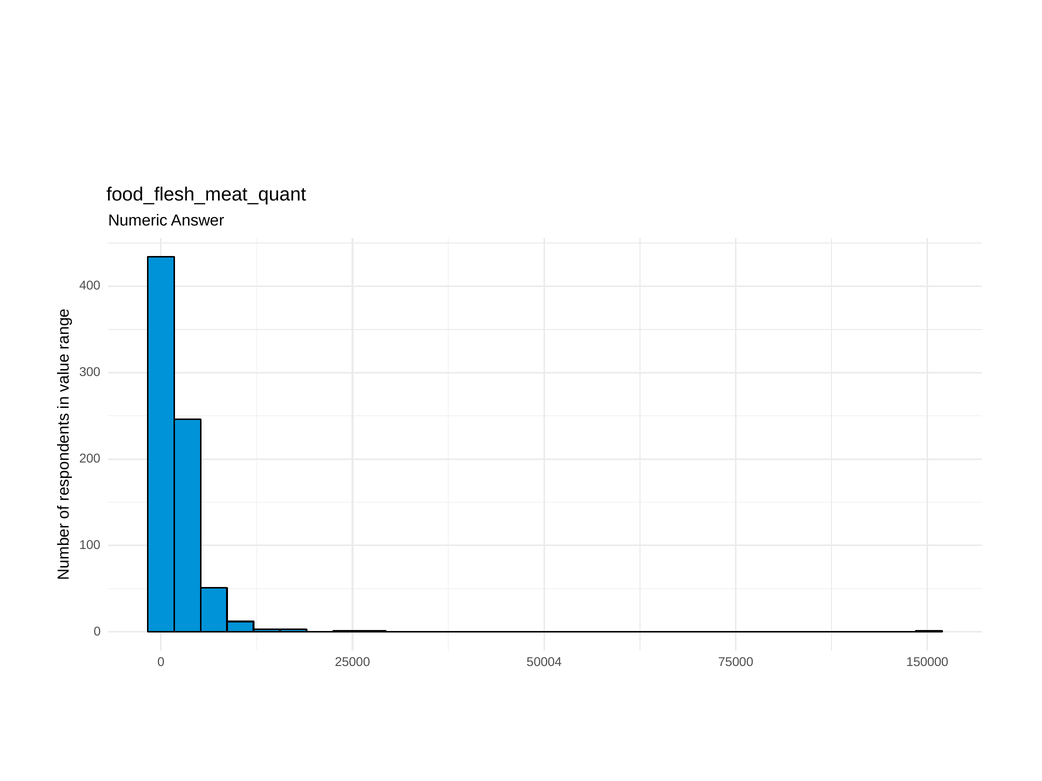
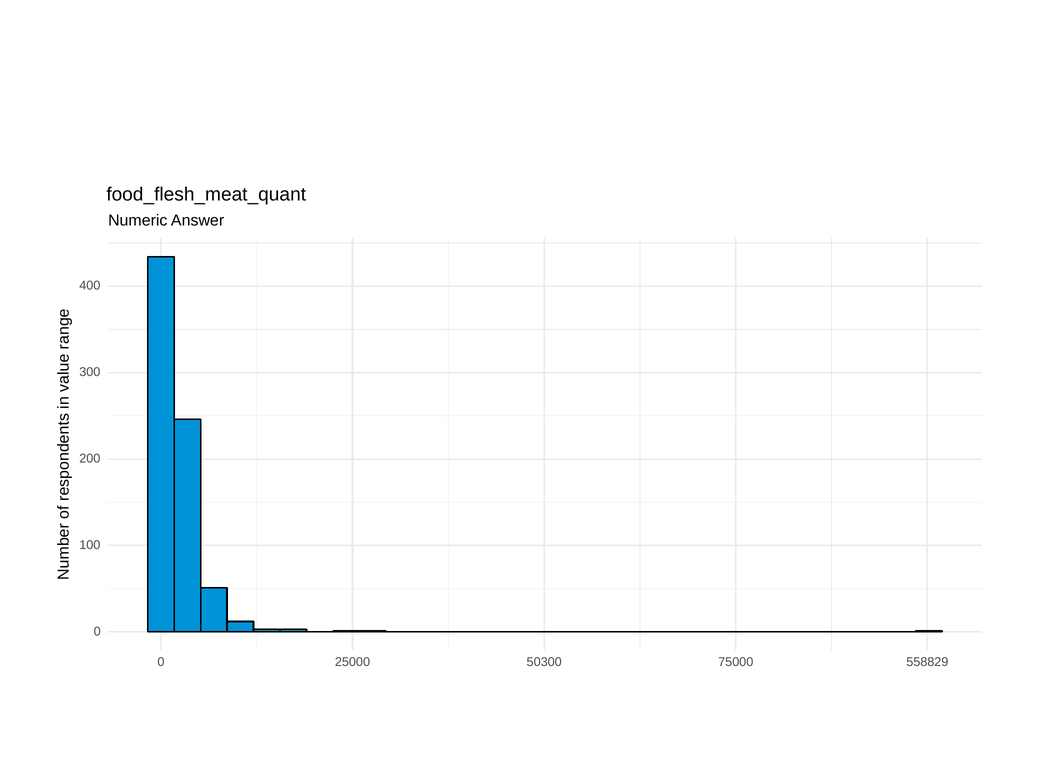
50004: 50004 -> 50300 (544, 662)
150000: 150000 -> 558829 (927, 662)
